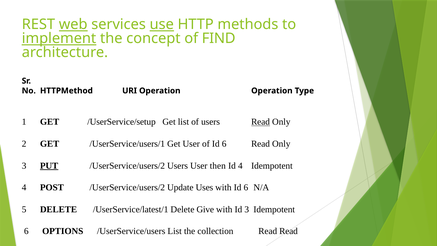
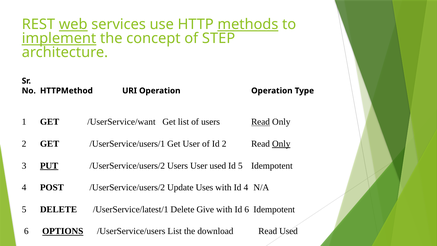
use underline: present -> none (162, 24)
methods underline: none -> present (248, 24)
FIND: FIND -> STEP (219, 38)
/UserService/setup: /UserService/setup -> /UserService/want (121, 122)
of Id 6: 6 -> 2 (224, 144)
Only underline: none -> present (281, 144)
User then: then -> used (218, 166)
Id 4: 4 -> 5 (240, 166)
with Id 6: 6 -> 4 (246, 187)
Id 3: 3 -> 6 (247, 209)
OPTIONS underline: none -> present (63, 231)
collection: collection -> download (215, 231)
Read Read: Read -> Used (289, 231)
